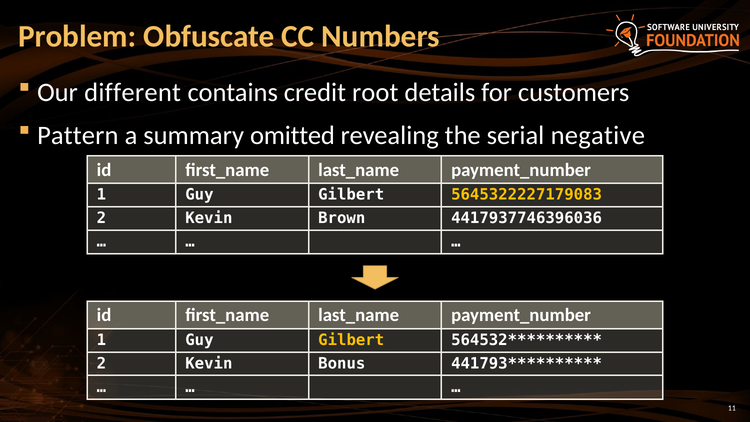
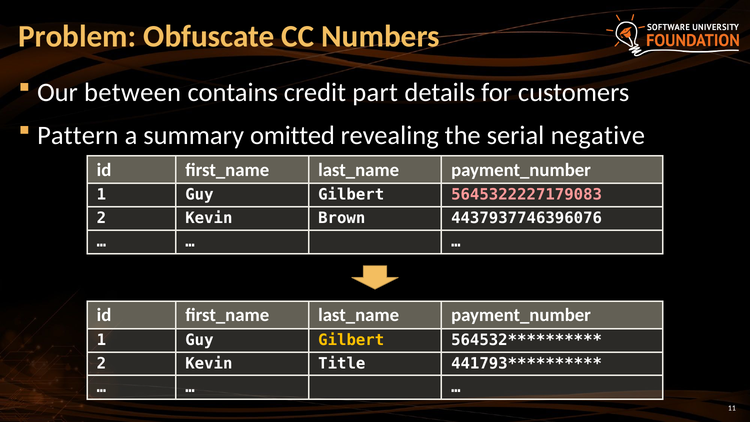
different: different -> between (133, 92)
root: root -> part (375, 92)
5645322227179083 colour: yellow -> pink (527, 195)
4417937746396036: 4417937746396036 -> 4437937746396076 (527, 218)
Bonus: Bonus -> Title (342, 363)
